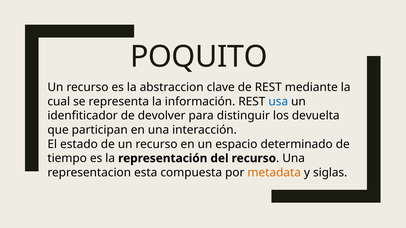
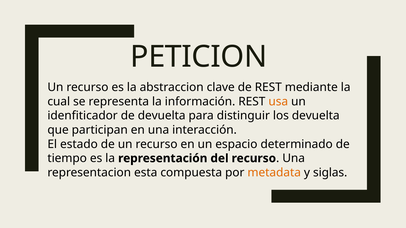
POQUITO: POQUITO -> PETICION (199, 57)
usa colour: blue -> orange (278, 102)
de devolver: devolver -> devuelta (162, 116)
